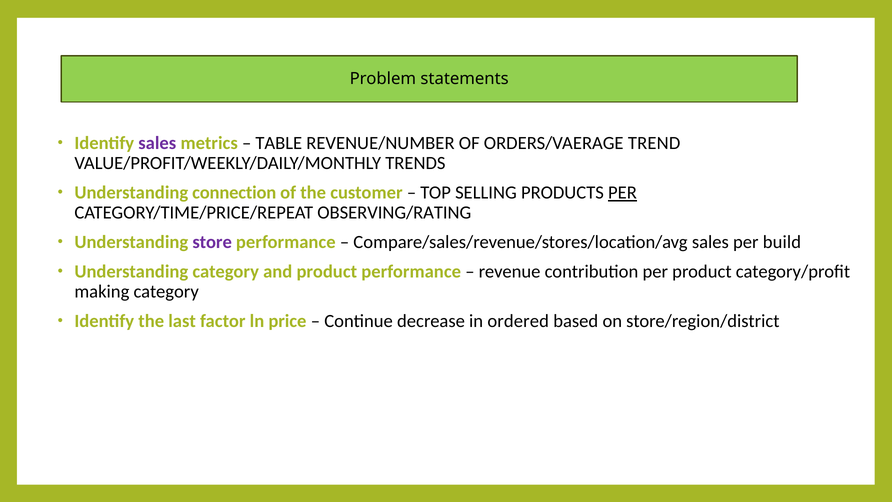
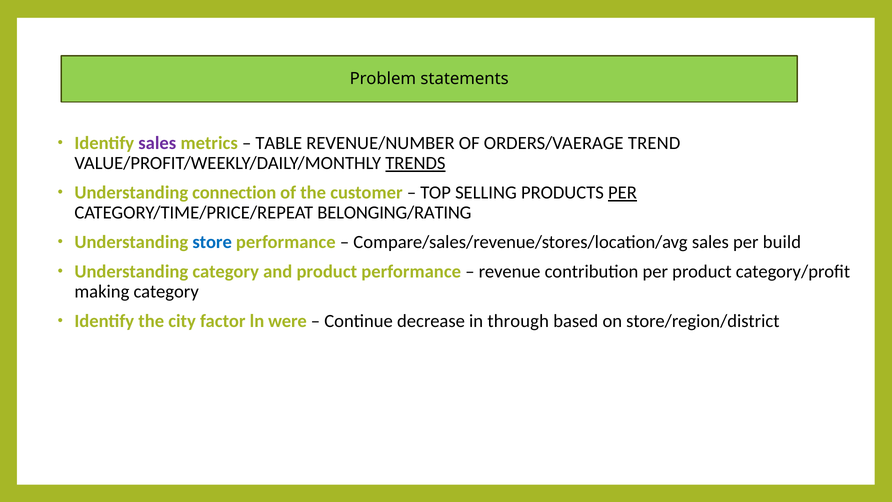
TRENDS underline: none -> present (415, 163)
OBSERVING/RATING: OBSERVING/RATING -> BELONGING/RATING (394, 213)
store colour: purple -> blue (212, 242)
last: last -> city (182, 321)
price: price -> were (287, 321)
ordered: ordered -> through (518, 321)
